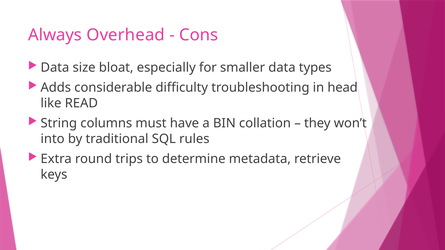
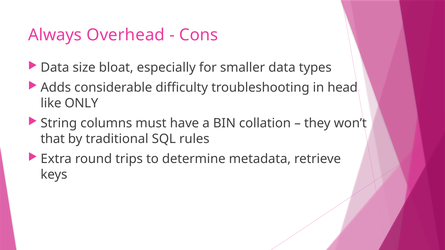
READ: READ -> ONLY (81, 103)
into: into -> that (53, 139)
